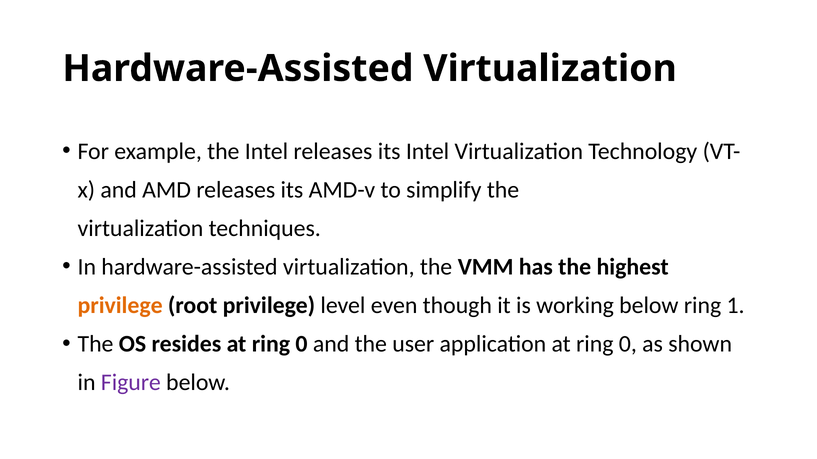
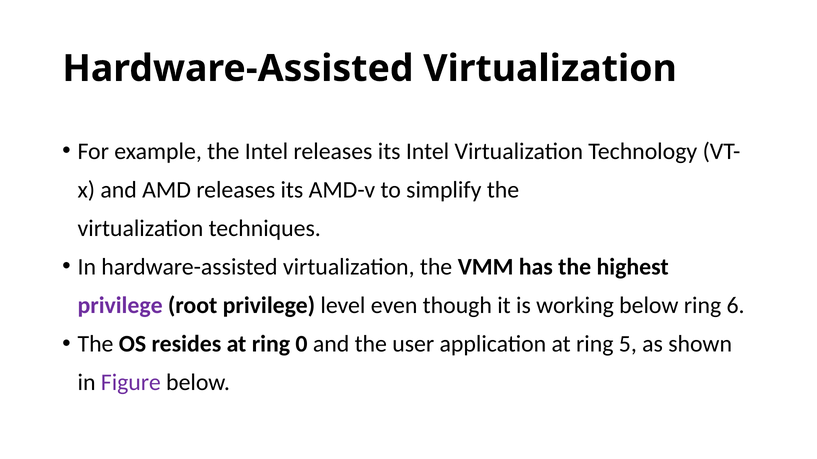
privilege colour: orange -> purple (120, 306)
1: 1 -> 6 (736, 306)
application at ring 0: 0 -> 5 (628, 344)
